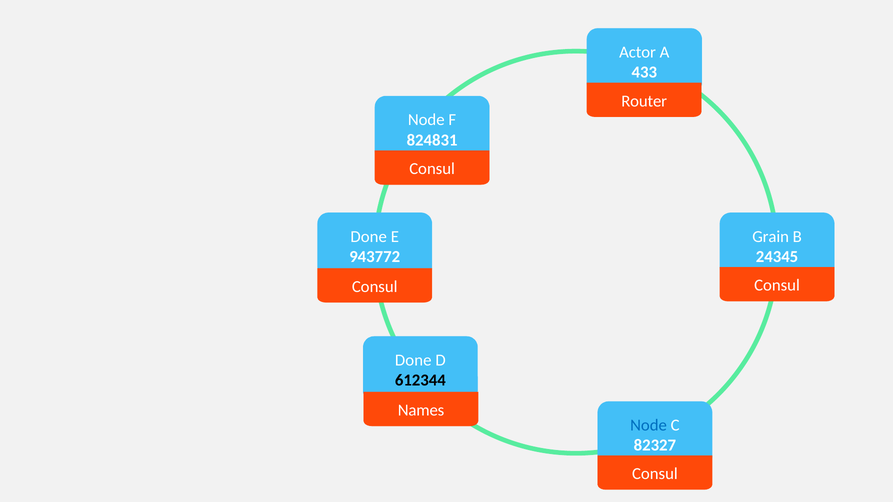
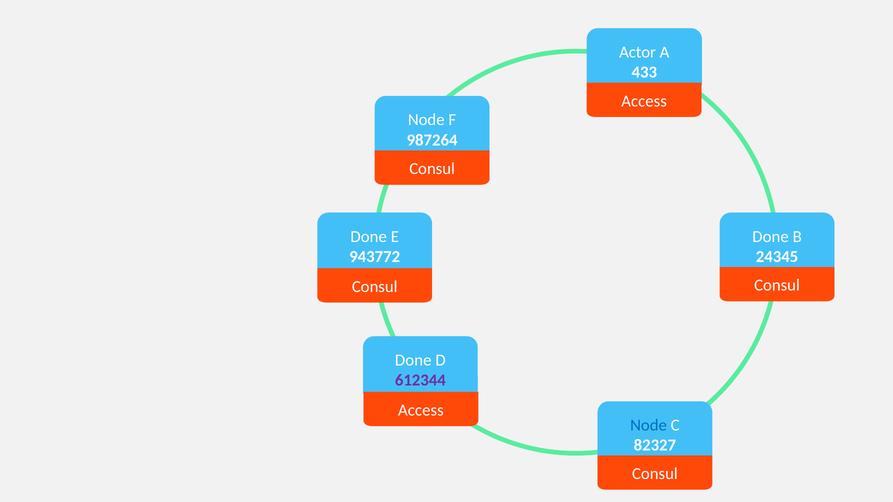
Router: Router -> Access (644, 101)
824831: 824831 -> 987264 (432, 140)
Grain: Grain -> Done (771, 237)
612344 colour: black -> purple (420, 381)
Names: Names -> Access (421, 410)
